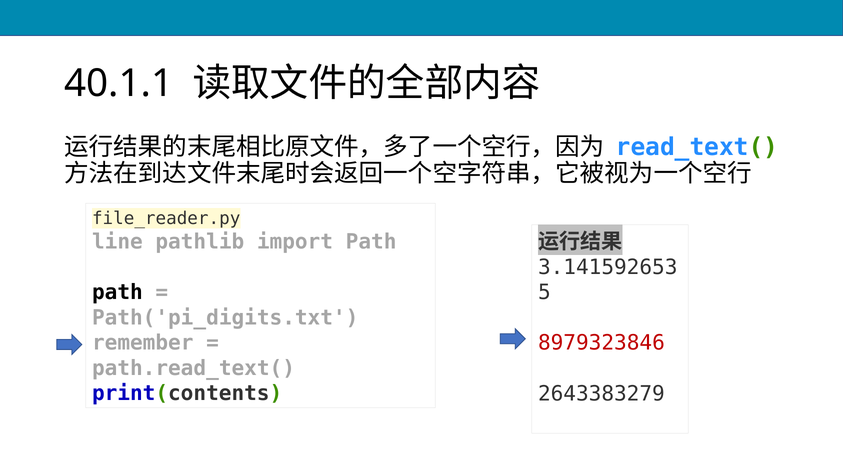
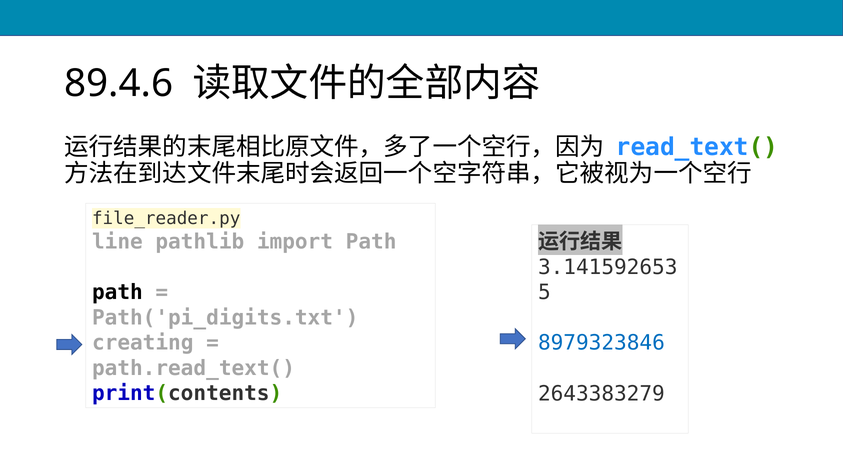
40.1.1: 40.1.1 -> 89.4.6 (119, 84)
remember: remember -> creating (143, 343)
8979323846 colour: red -> blue (601, 343)
